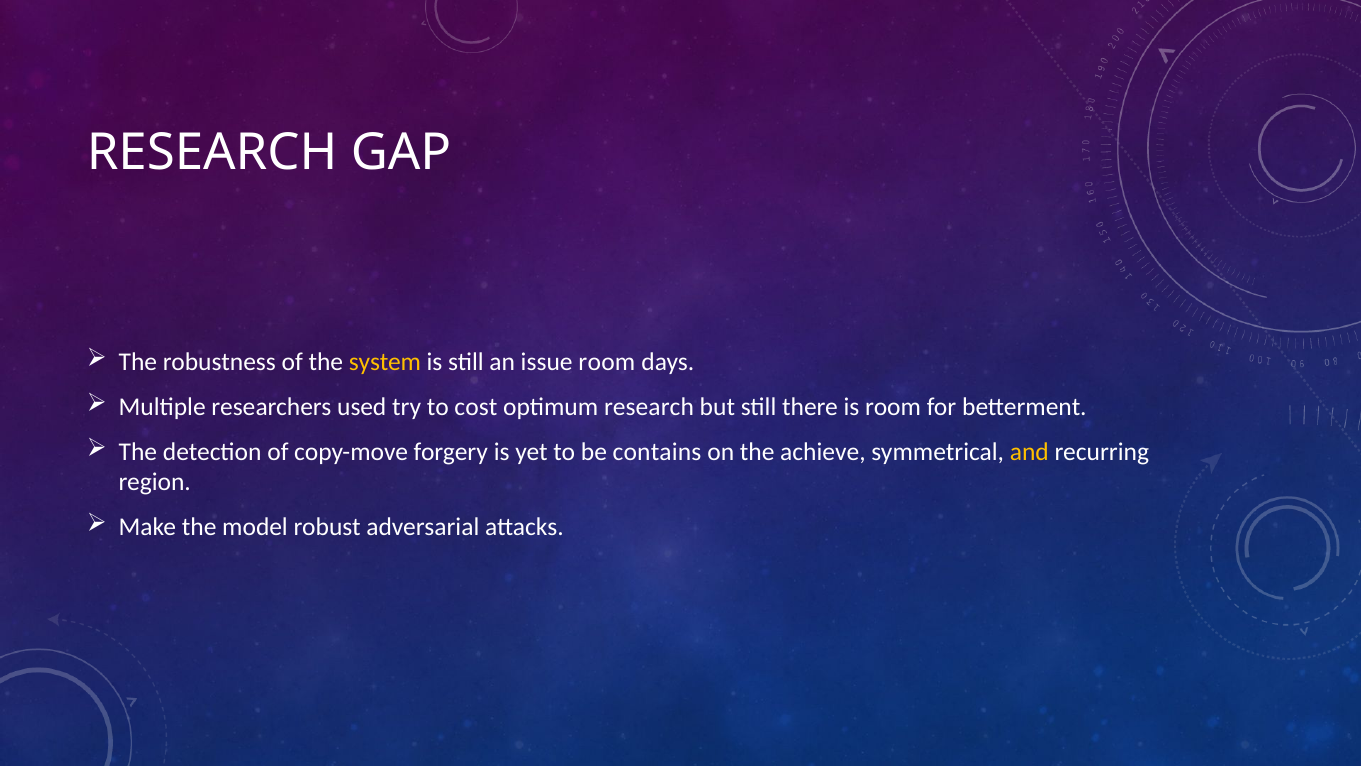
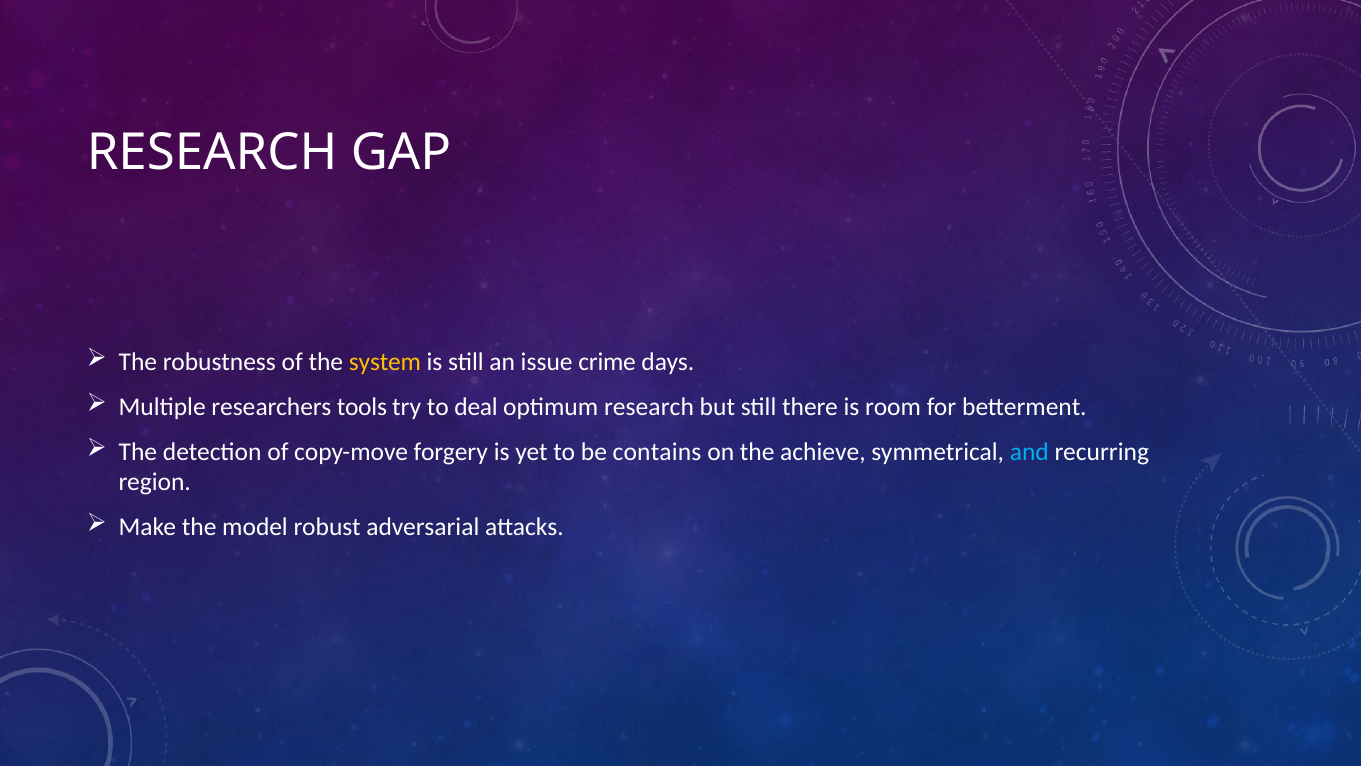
issue room: room -> crime (607, 362)
used: used -> tools (362, 407)
cost: cost -> deal (476, 407)
and colour: yellow -> light blue (1029, 452)
